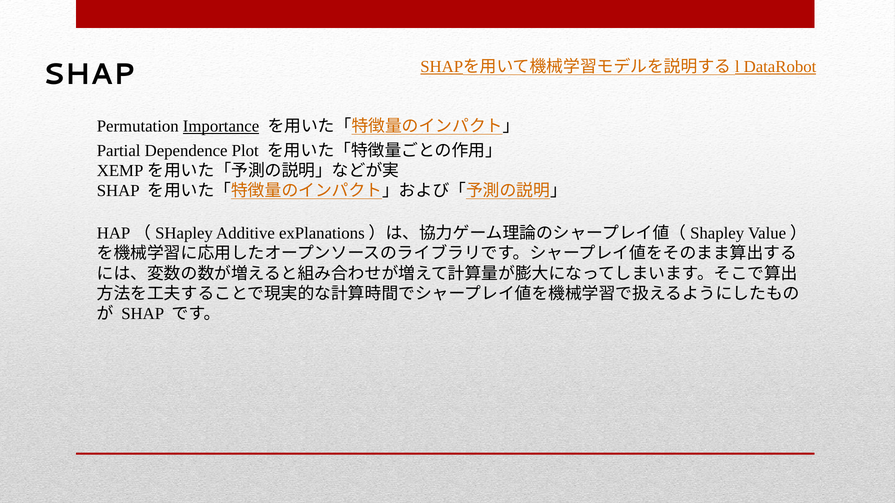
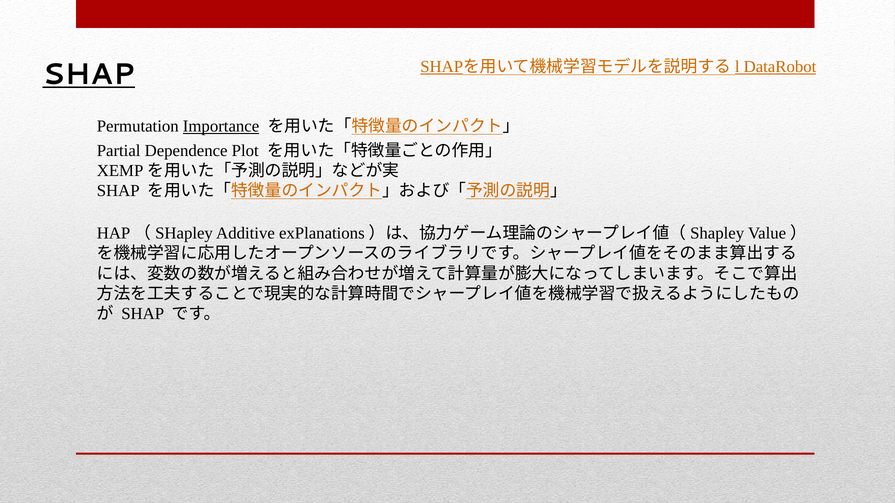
SHAP underline: none -> present (89, 74)
